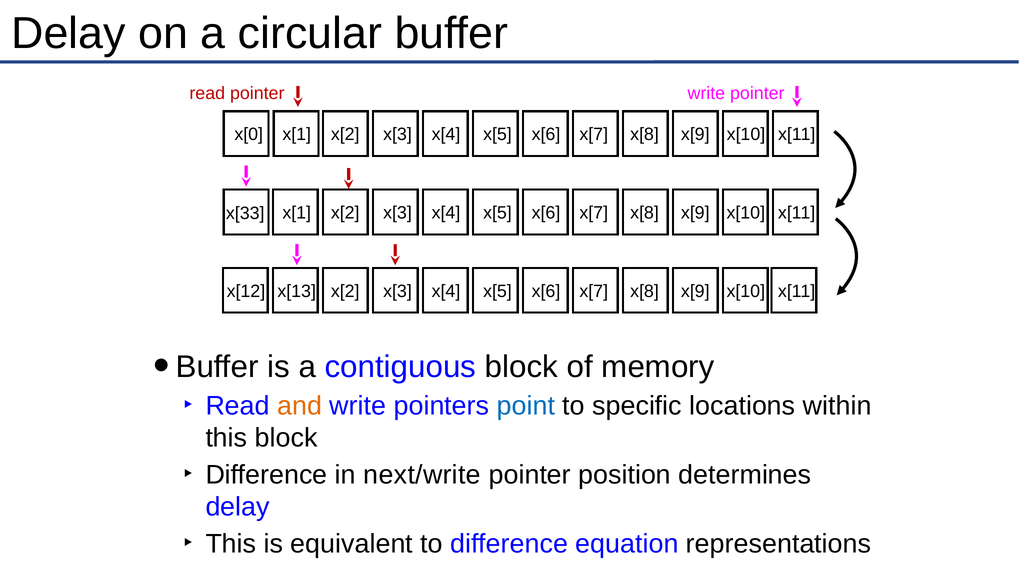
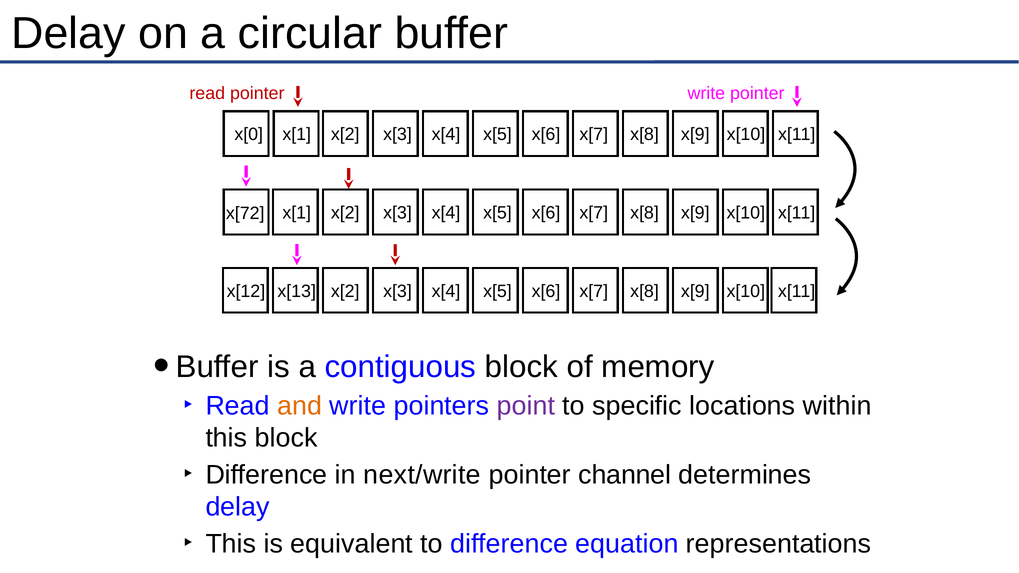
x[33: x[33 -> x[72 (245, 214)
point colour: blue -> purple (526, 406)
position: position -> channel (625, 475)
